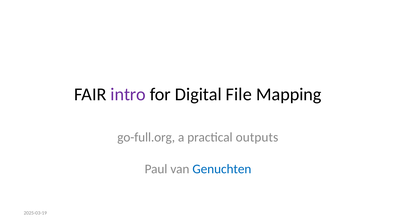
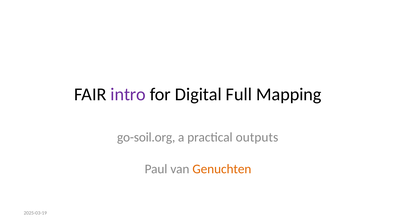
File: File -> Full (239, 94)
go-full.org: go-full.org -> go-soil.org (146, 137)
Genuchten colour: blue -> orange (222, 169)
